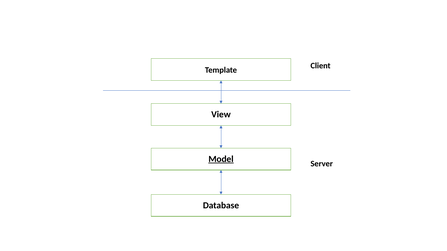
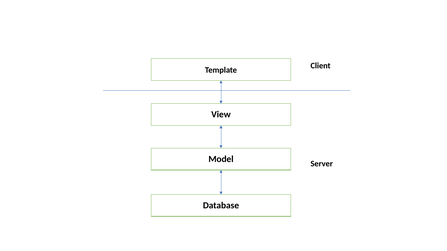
Model underline: present -> none (221, 159)
